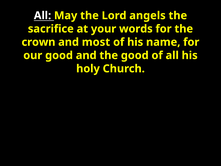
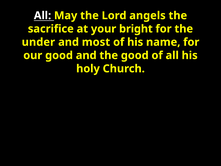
words: words -> bright (136, 29)
crown: crown -> under (38, 42)
